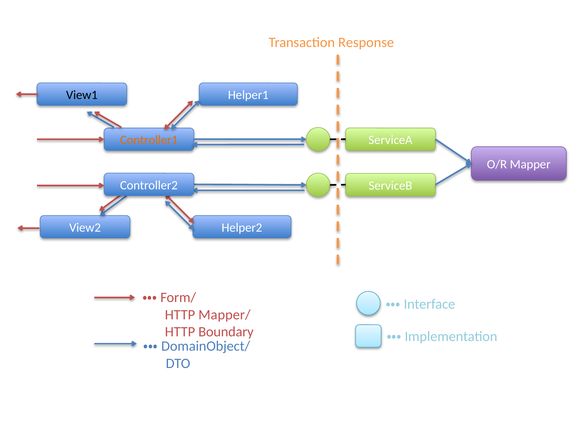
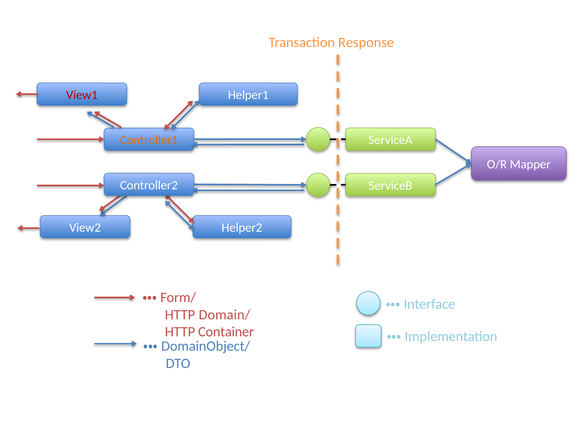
View1 colour: black -> red (82, 95)
Mapper/: Mapper/ -> Domain/ (224, 314)
Boundary: Boundary -> Container (226, 331)
